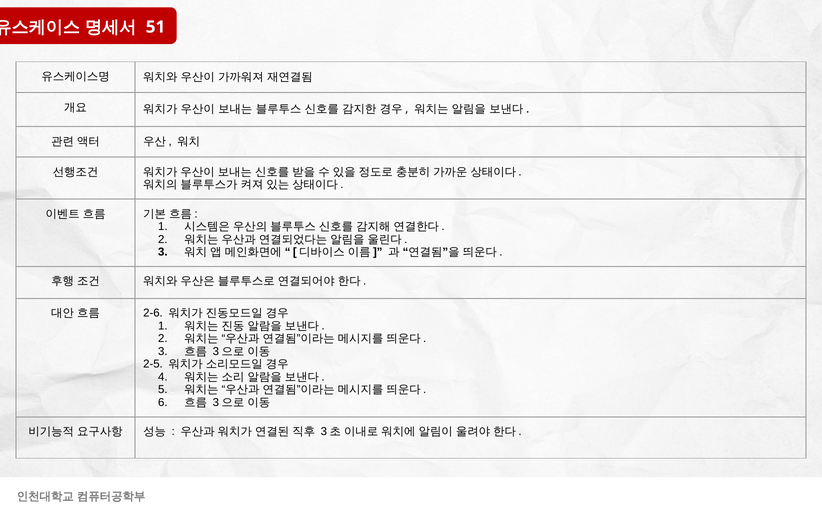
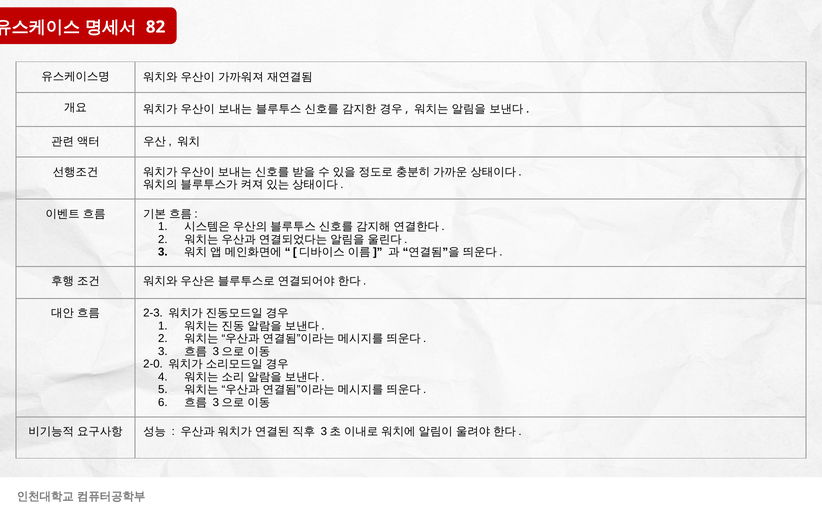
51: 51 -> 82 (156, 27)
2-6: 2-6 -> 2-3 (153, 313)
2-5: 2-5 -> 2-0 (153, 364)
